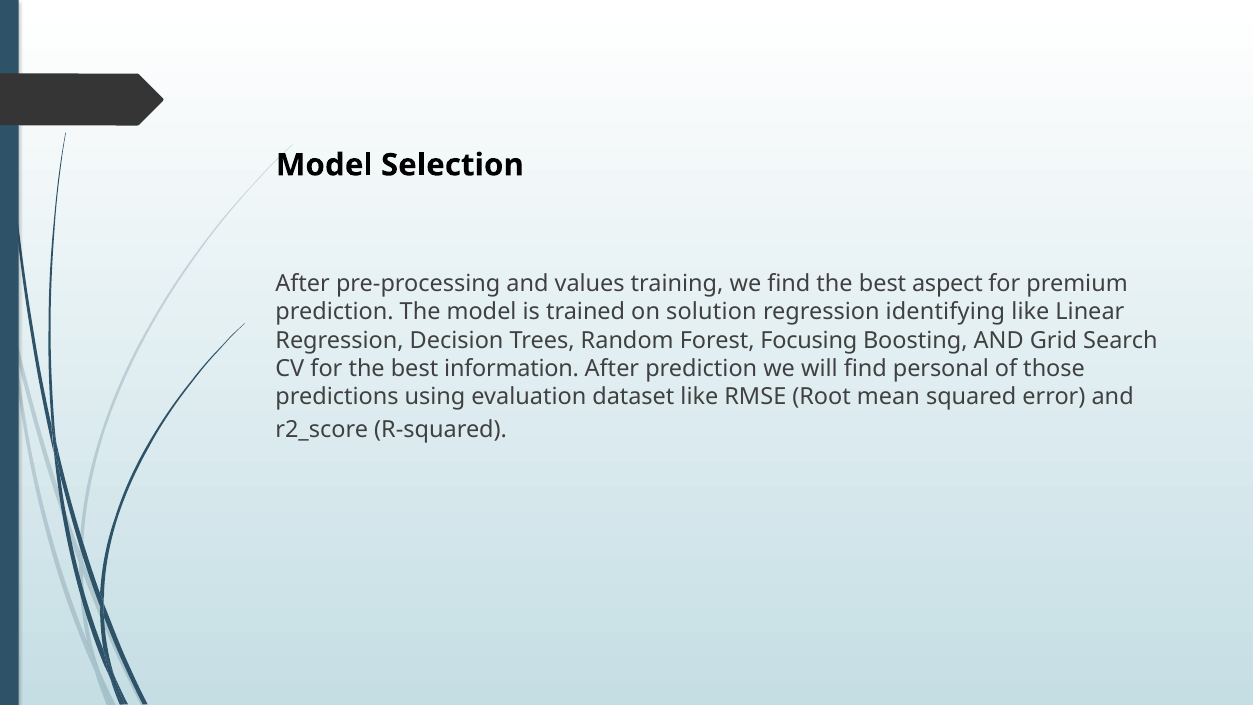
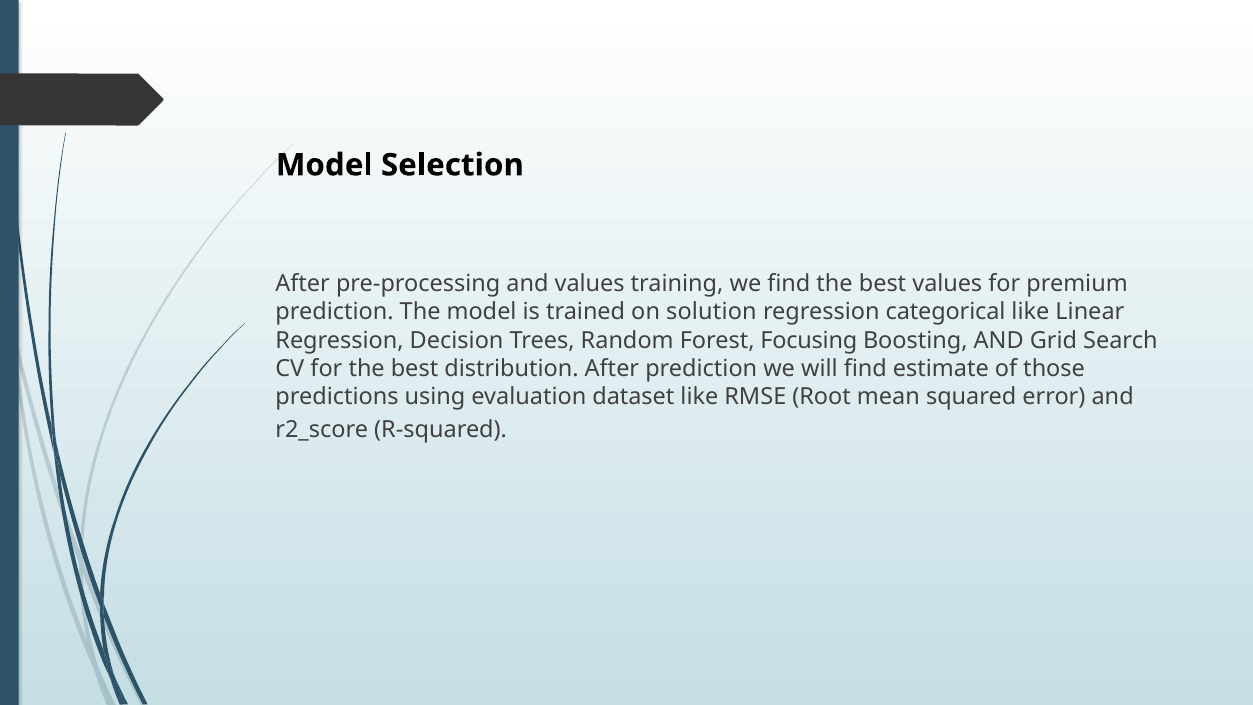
best aspect: aspect -> values (947, 284)
identifying: identifying -> categorical (946, 312)
information: information -> distribution (511, 368)
personal: personal -> estimate (941, 368)
